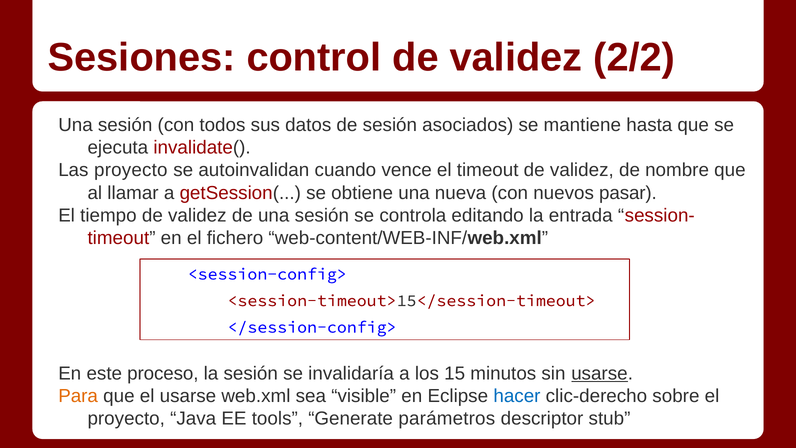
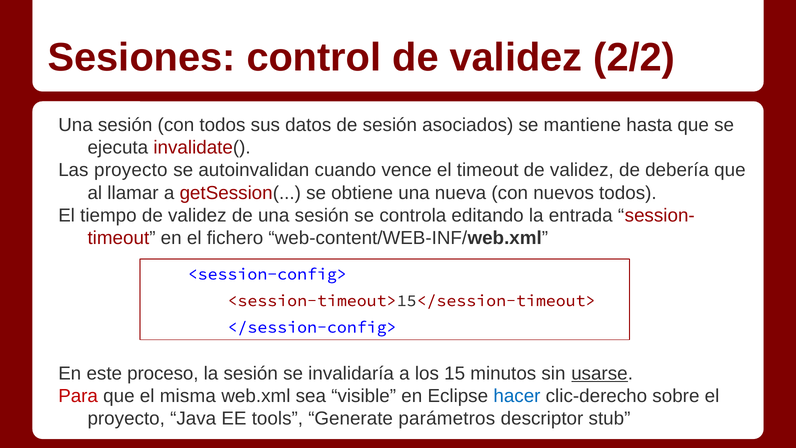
nombre: nombre -> debería (677, 170)
nuevos pasar: pasar -> todos (628, 193)
Para colour: orange -> red (78, 396)
el usarse: usarse -> misma (188, 396)
